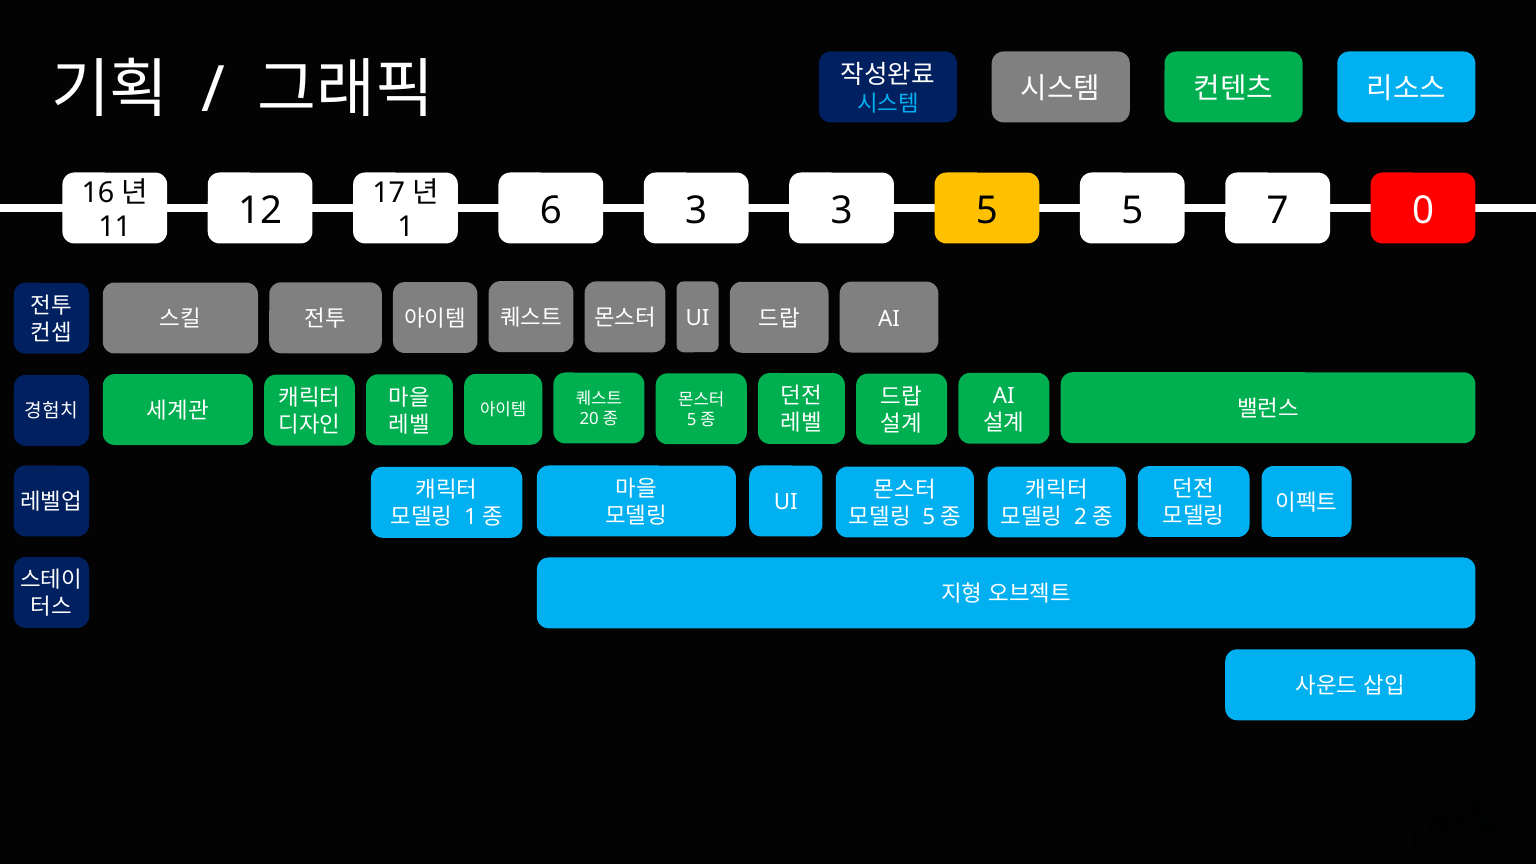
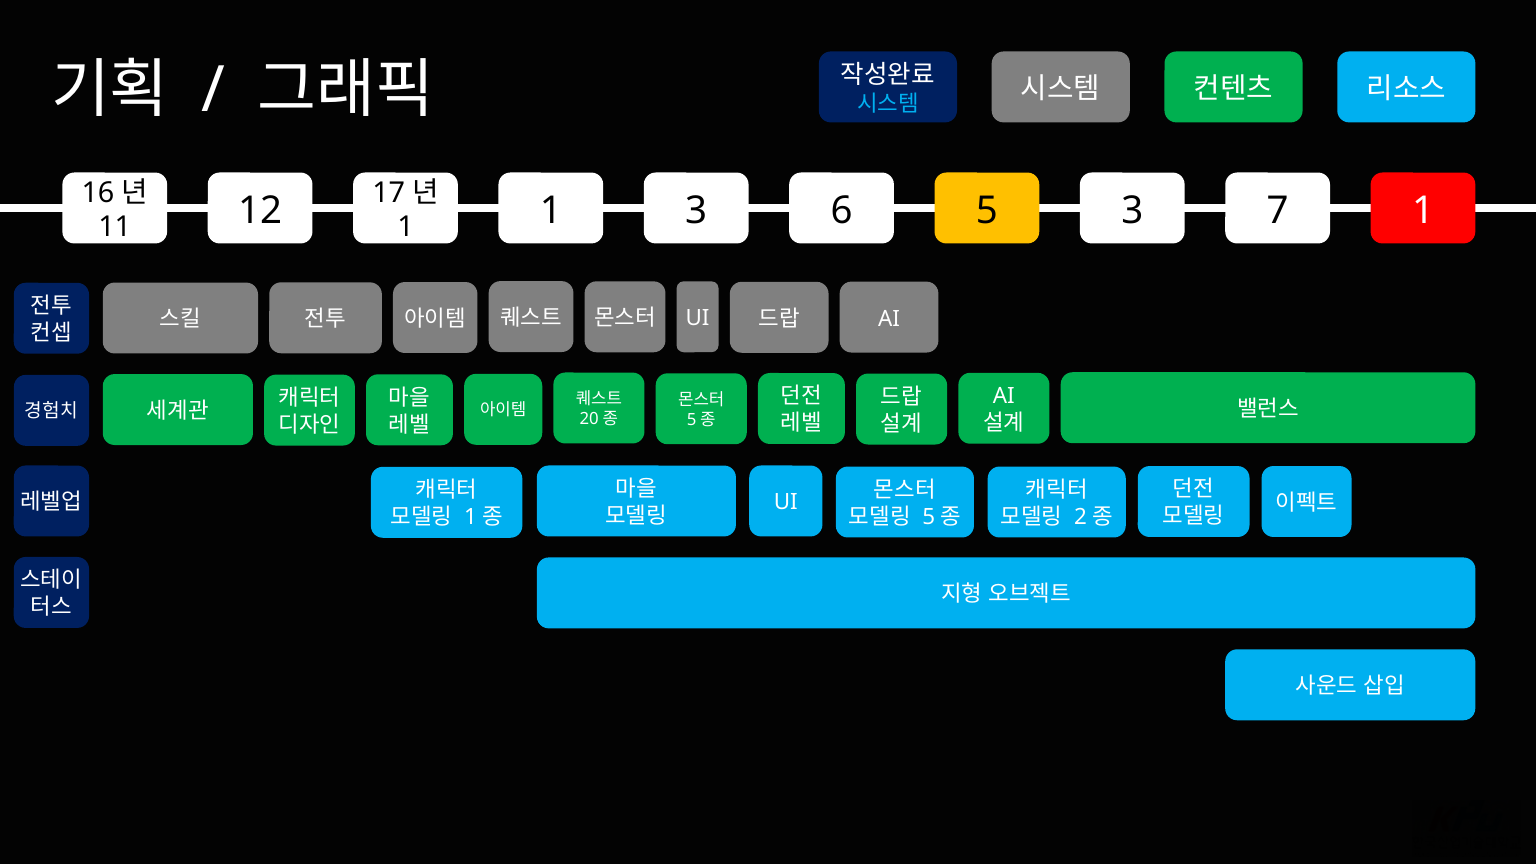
1 6: 6 -> 1 (551, 211)
3 3: 3 -> 6 (842, 211)
5 5: 5 -> 3 (1132, 211)
7 0: 0 -> 1 (1423, 211)
